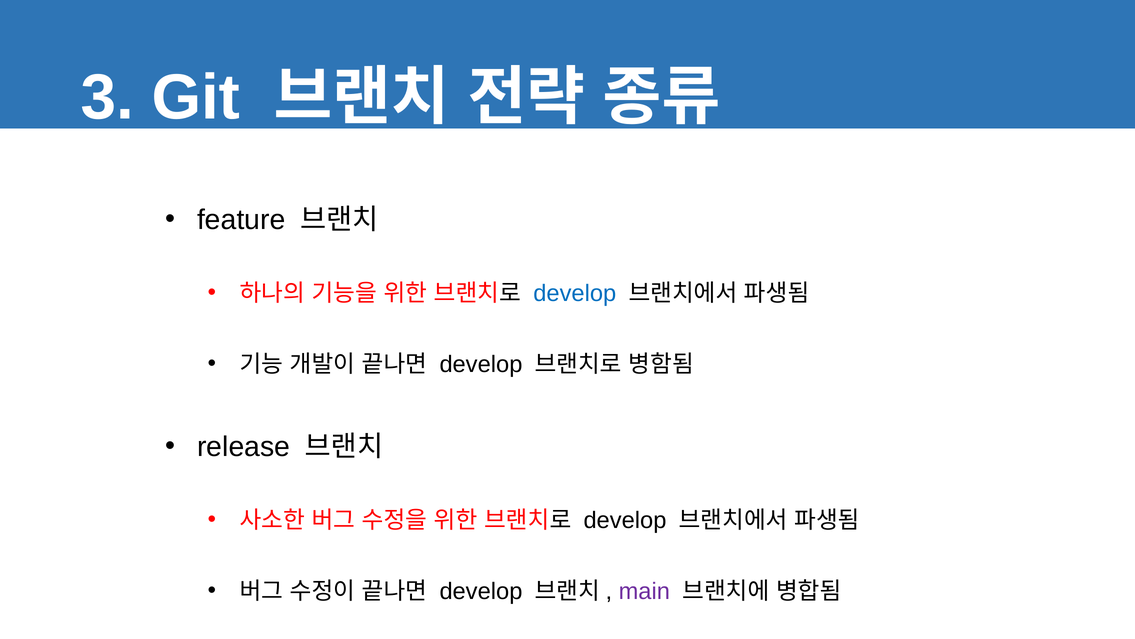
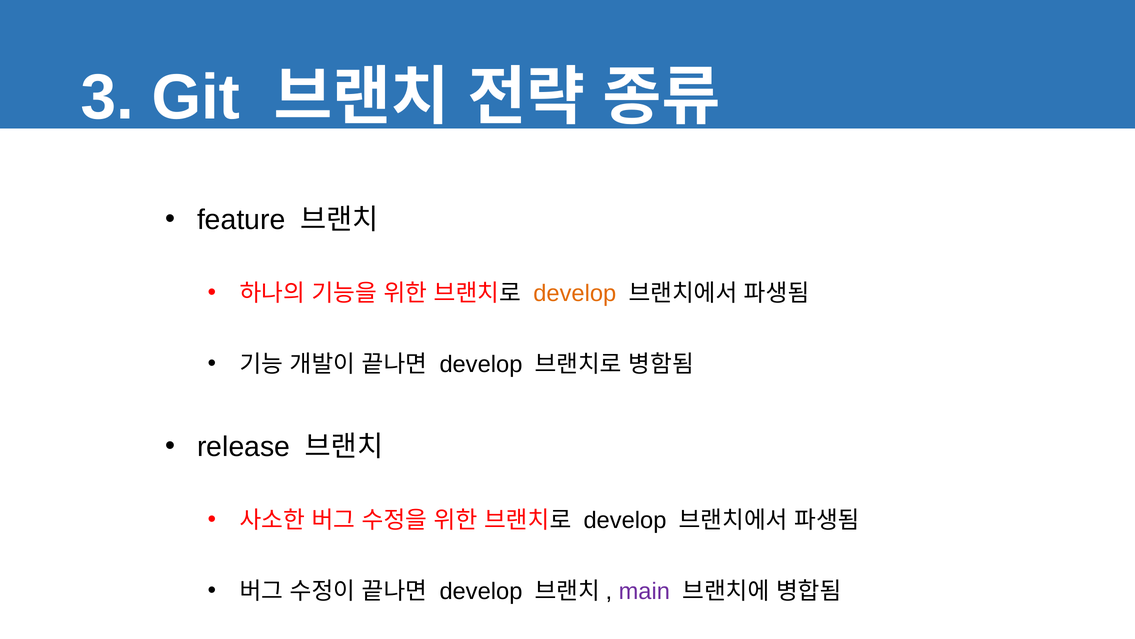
develop colour: blue -> orange (575, 293)
